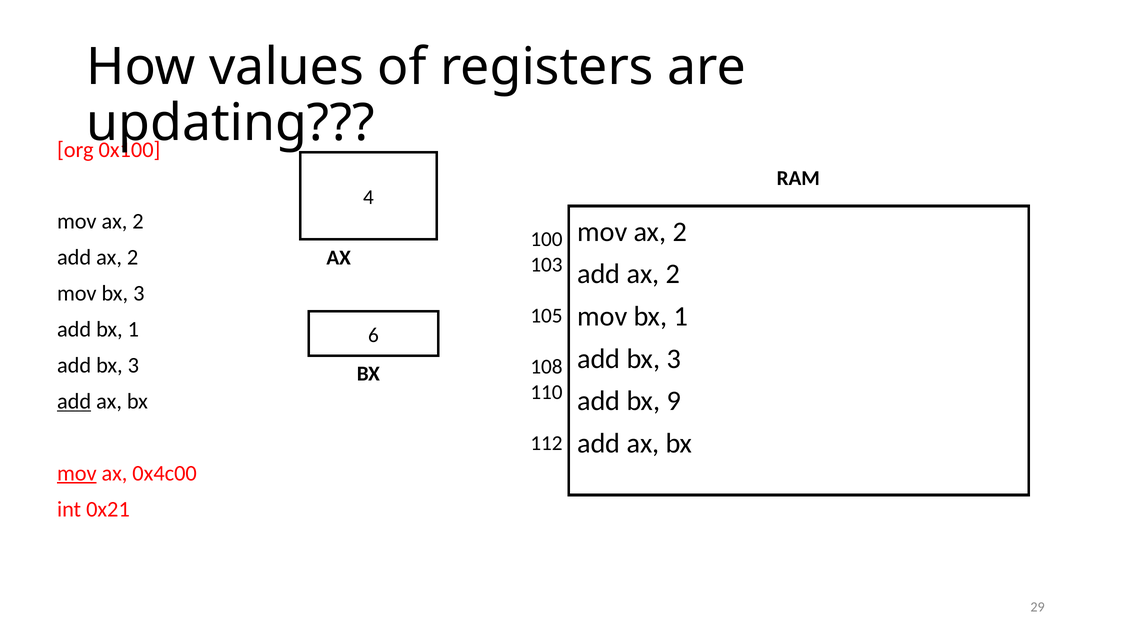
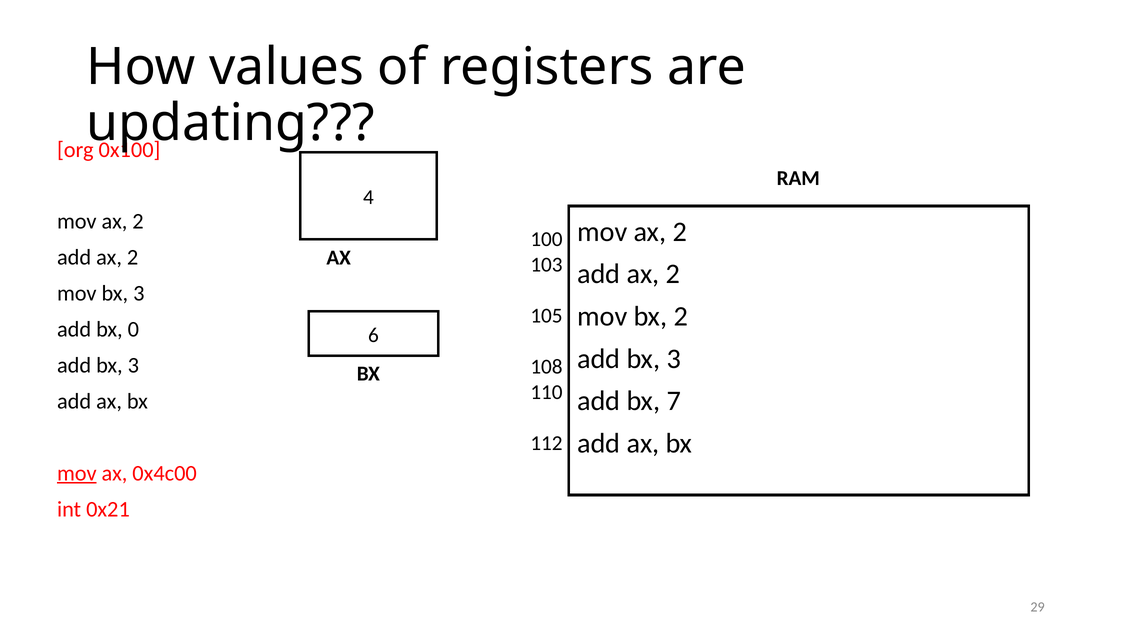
mov bx 1: 1 -> 2 (681, 317)
add bx 1: 1 -> 0 (133, 330)
9: 9 -> 7 (674, 401)
add underline: present -> none (74, 402)
